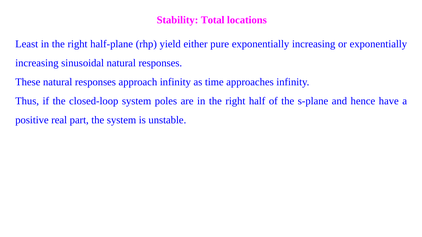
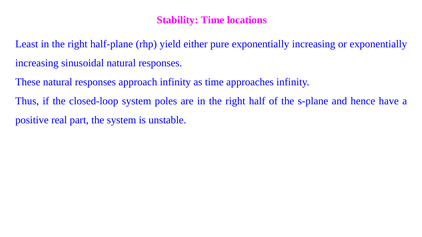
Stability Total: Total -> Time (213, 20)
